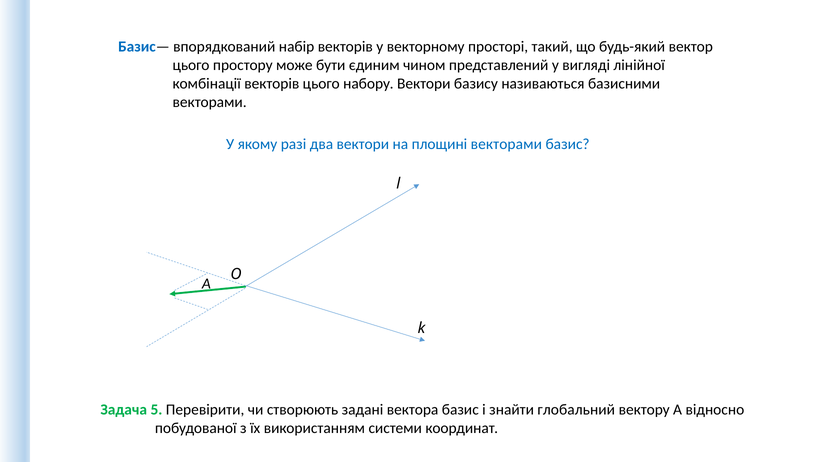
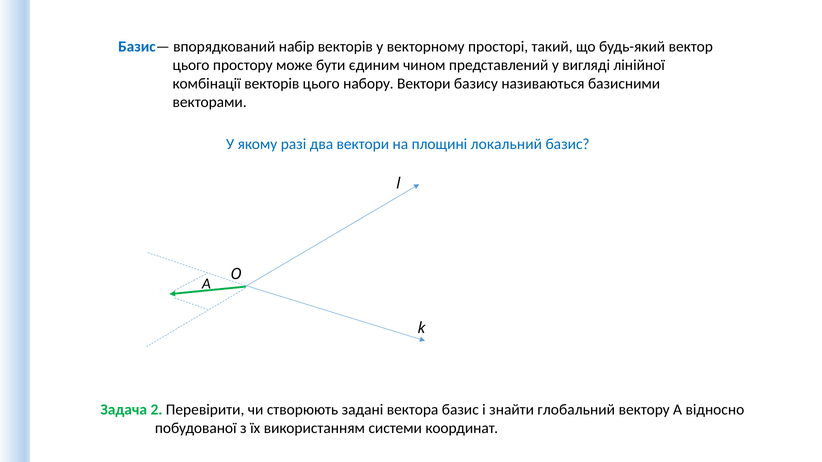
площині векторами: векторами -> локальний (506, 144)
5: 5 -> 2 (156, 410)
